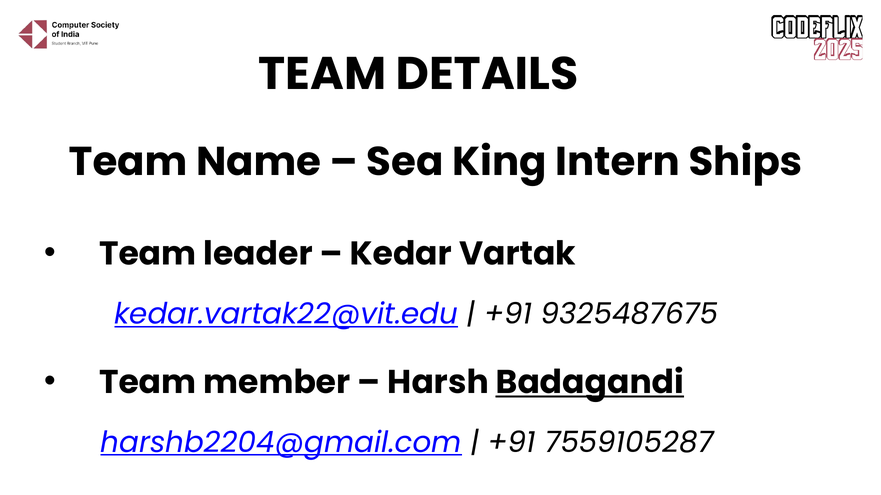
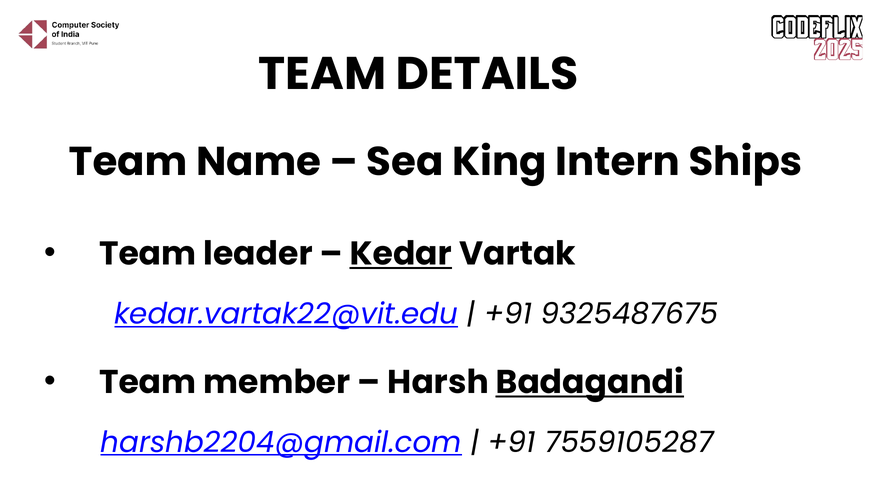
Kedar underline: none -> present (401, 254)
